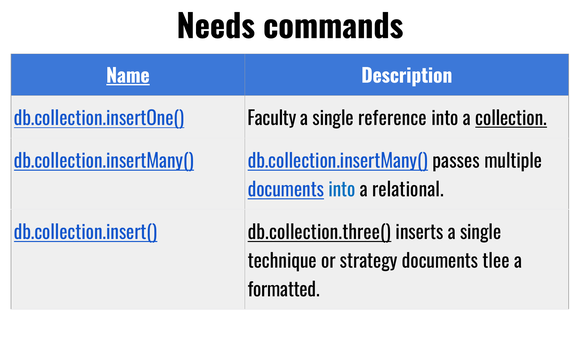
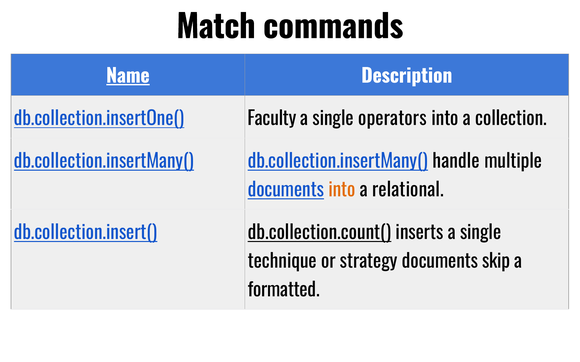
Needs: Needs -> Match (216, 28)
reference: reference -> operators (392, 119)
collection underline: present -> none (511, 119)
passes: passes -> handle (456, 162)
into colour: blue -> orange (342, 190)
db.collection.three(: db.collection.three( -> db.collection.count( (319, 233)
tlee: tlee -> skip (496, 262)
